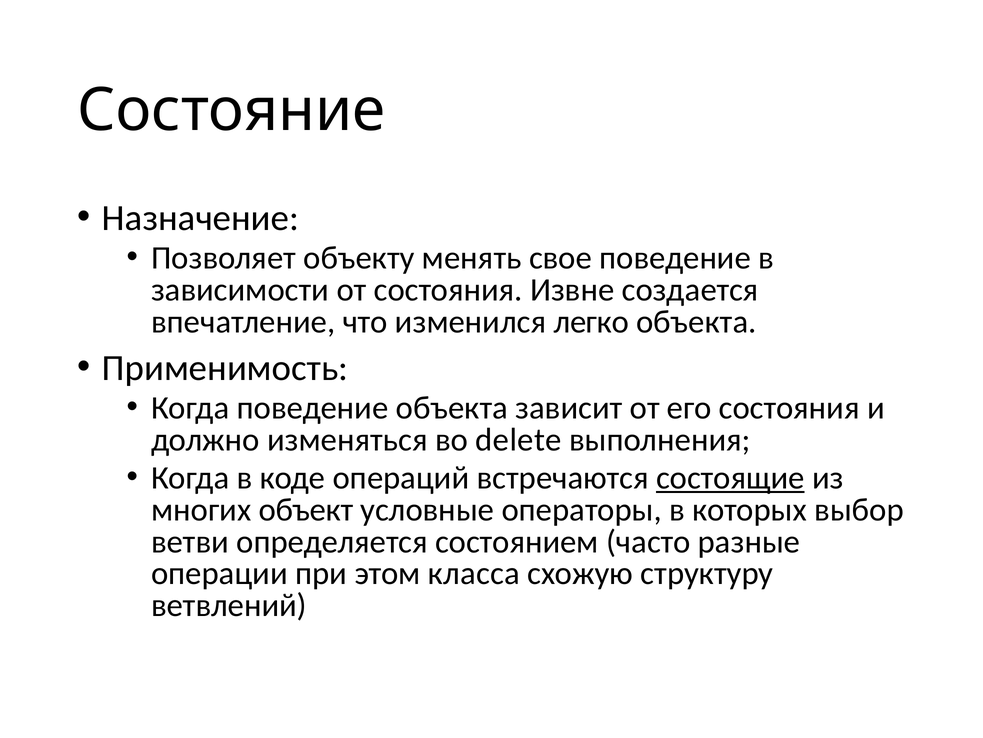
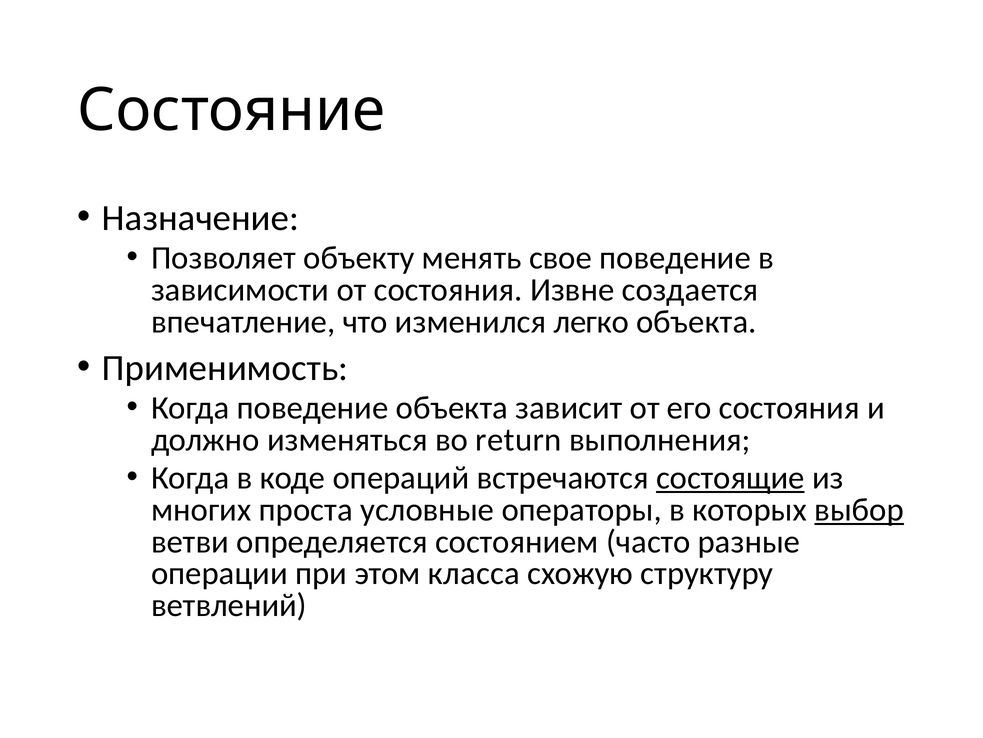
delete: delete -> return (518, 439)
объект: объект -> проста (306, 509)
выбор underline: none -> present (859, 509)
